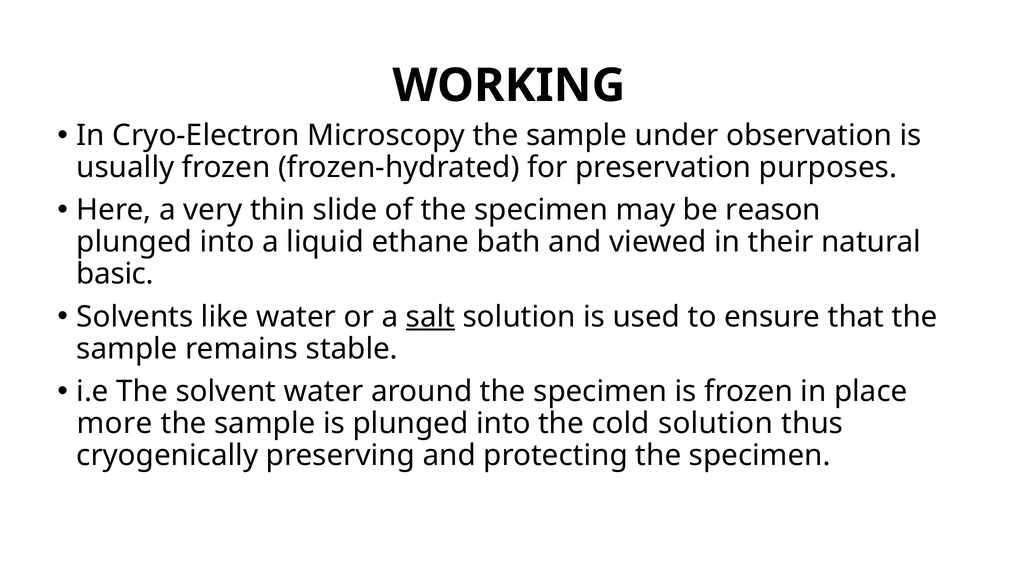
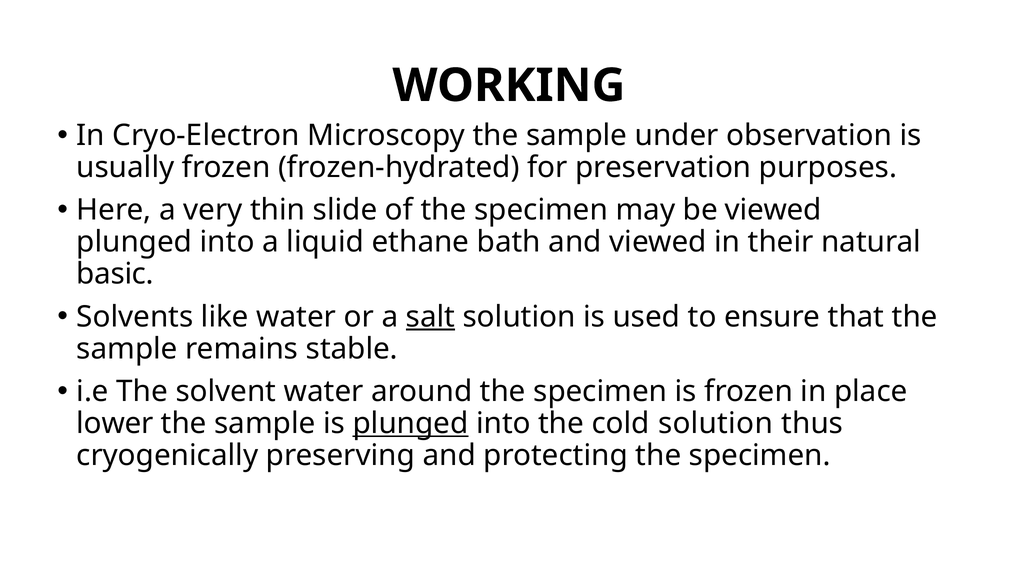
be reason: reason -> viewed (773, 210)
more: more -> lower (115, 423)
plunged underline: none -> present (411, 423)
